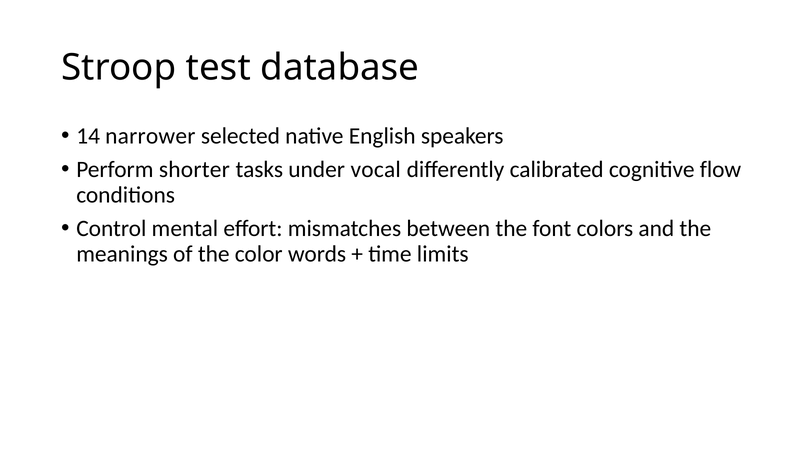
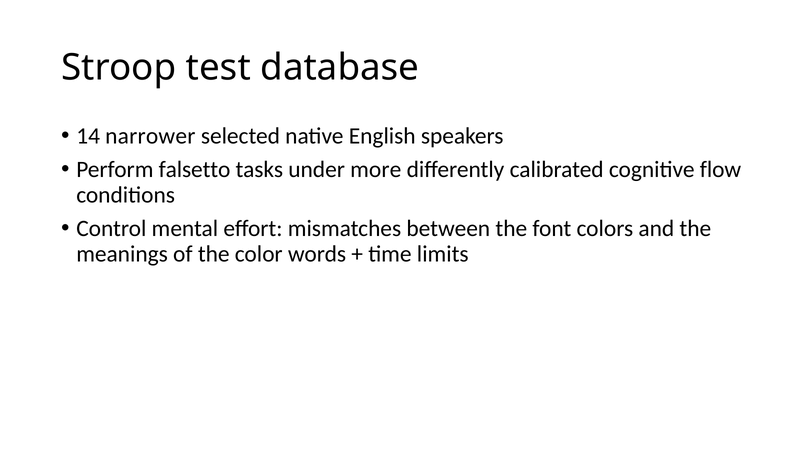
shorter: shorter -> falsetto (195, 169)
vocal: vocal -> more (376, 169)
